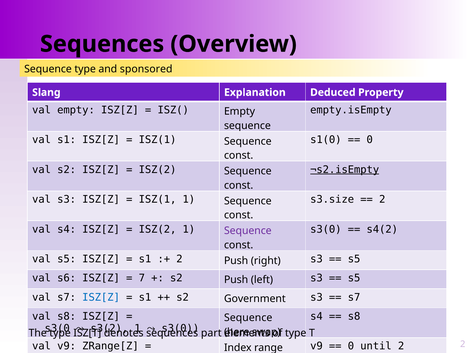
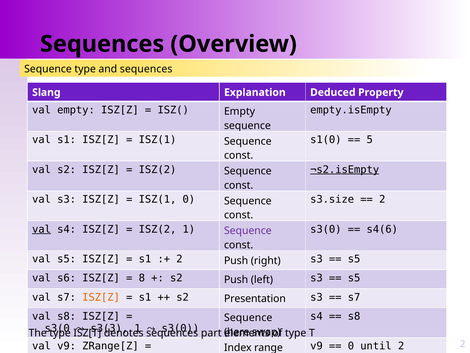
and sponsored: sponsored -> sequences (146, 69)
0: 0 -> 5 (370, 140)
ISZ(1 1: 1 -> 0 (189, 199)
val underline: none -> present (42, 229)
s4(2: s4(2 -> s4(6 (382, 229)
7: 7 -> 8 (142, 278)
ISZ[Z colour: blue -> orange (101, 297)
Government: Government -> Presentation (255, 298)
s3(2: s3(2 -> s3(3 (109, 328)
